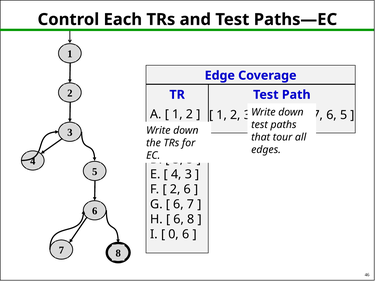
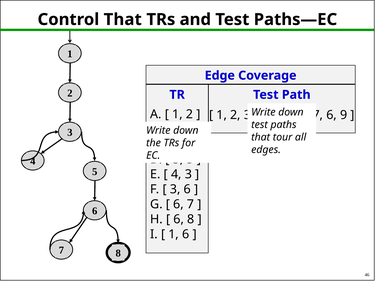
Control Each: Each -> That (123, 20)
6 5: 5 -> 9 (344, 115)
2: 2 -> 3 (175, 189)
0: 0 -> 1 (174, 234)
